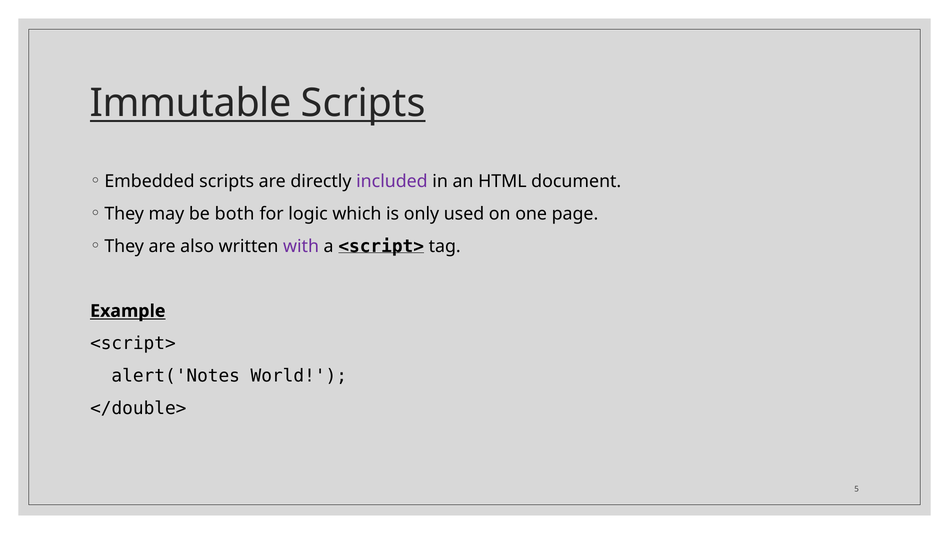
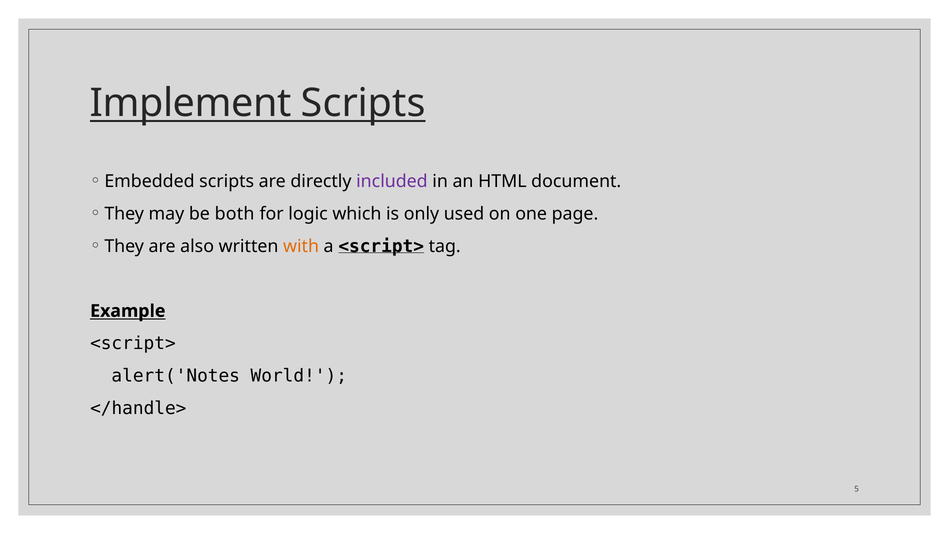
Immutable: Immutable -> Implement (191, 103)
with colour: purple -> orange (301, 246)
</double>: </double> -> </handle> (138, 408)
